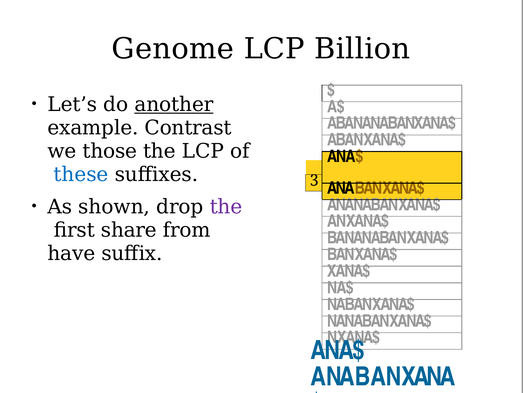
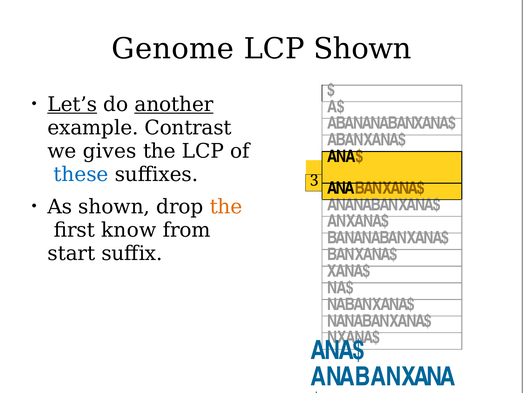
LCP Billion: Billion -> Shown (363, 49)
Let’s underline: none -> present (72, 104)
those: those -> gives (110, 151)
the colour: purple -> orange (226, 207)
share: share -> know (129, 230)
have: have -> start (71, 253)
